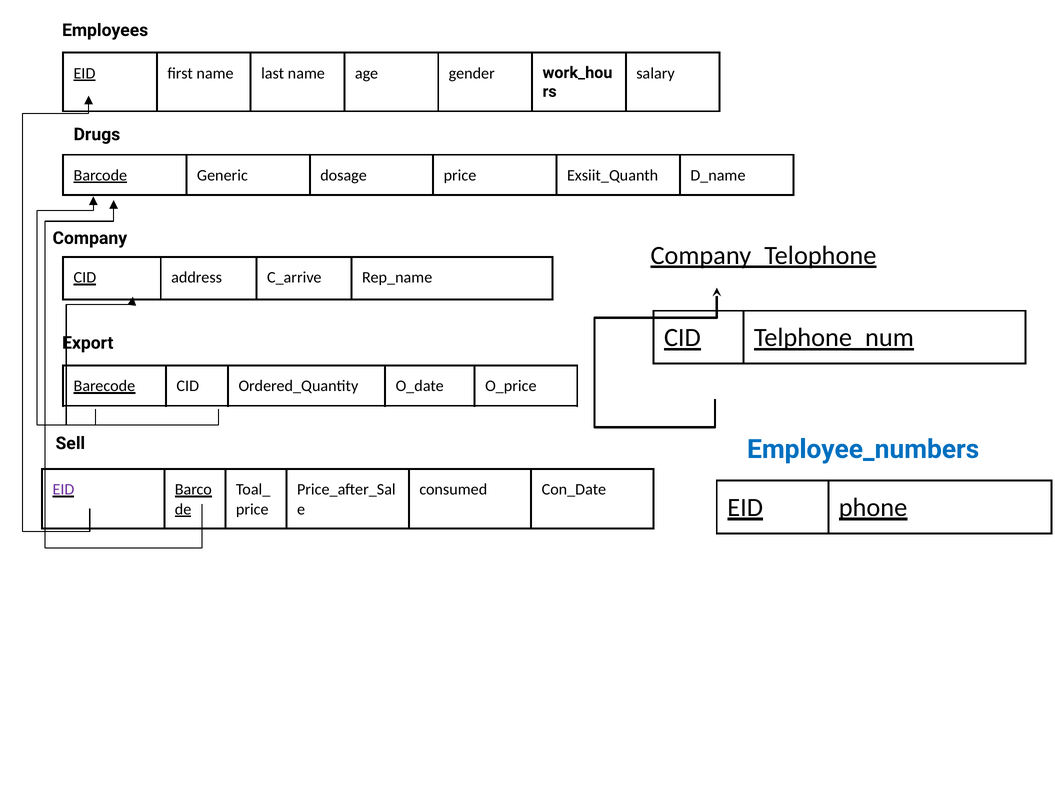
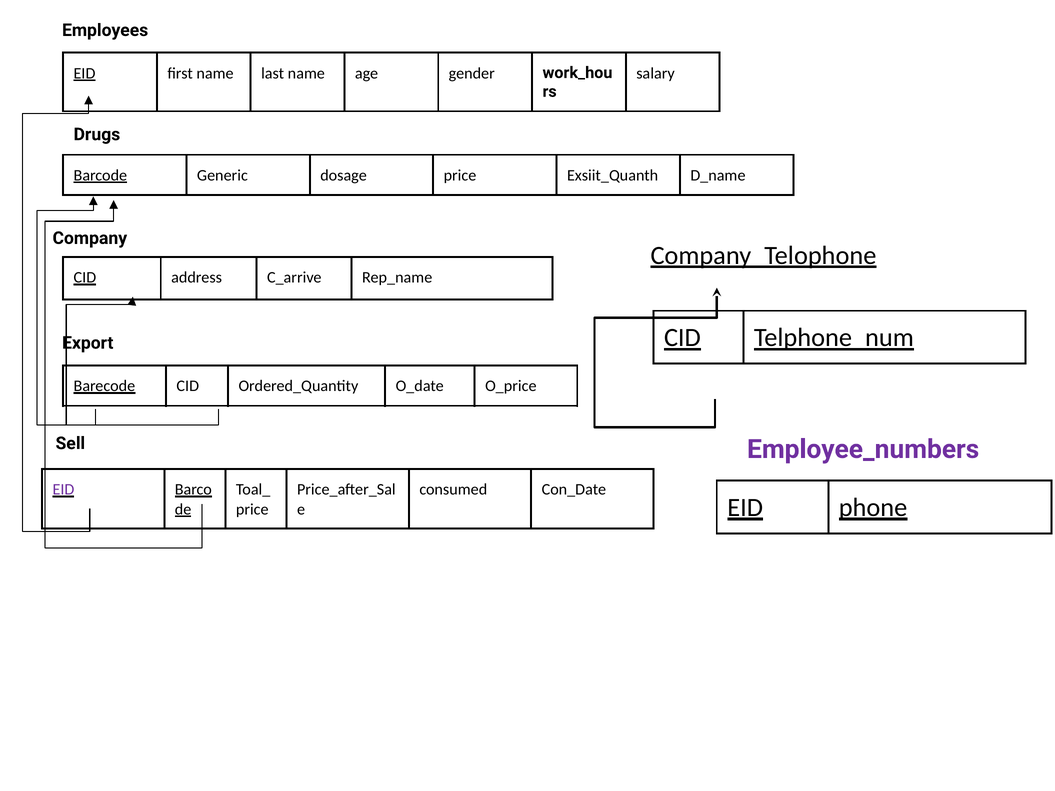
Employee_numbers colour: blue -> purple (863, 449)
